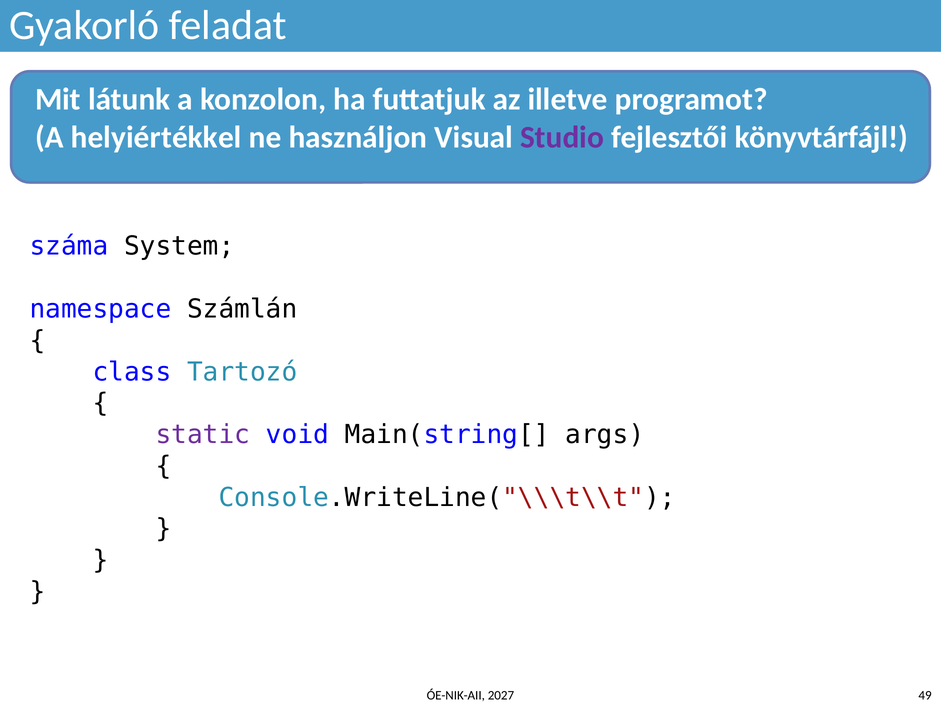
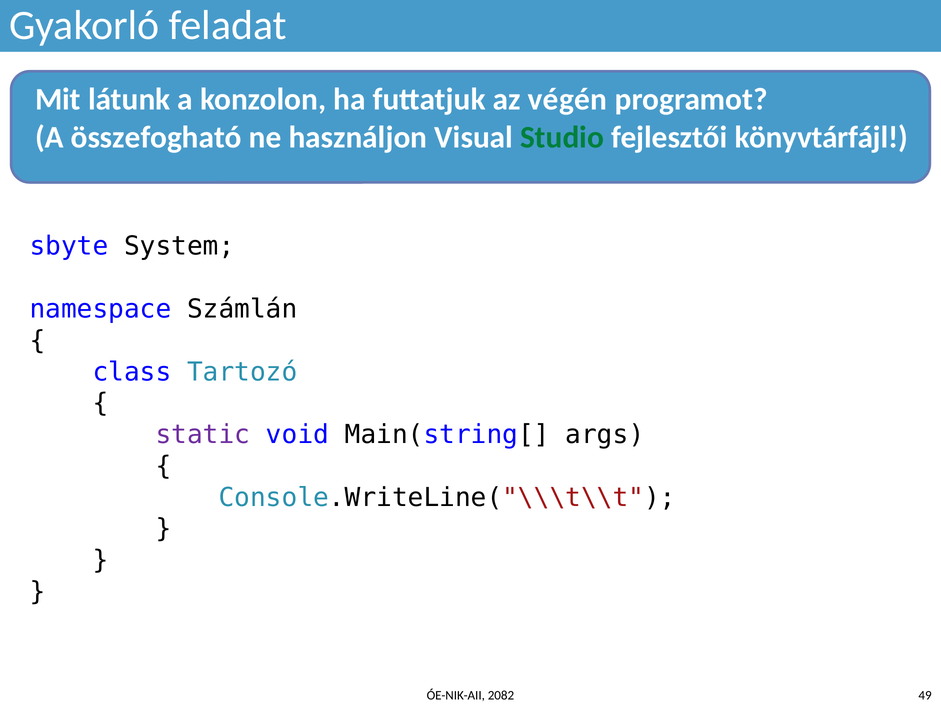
illetve: illetve -> végén (567, 100)
helyiértékkel: helyiértékkel -> összefogható (156, 137)
Studio colour: purple -> green (562, 137)
száma: száma -> sbyte (69, 246)
2027: 2027 -> 2082 (501, 695)
